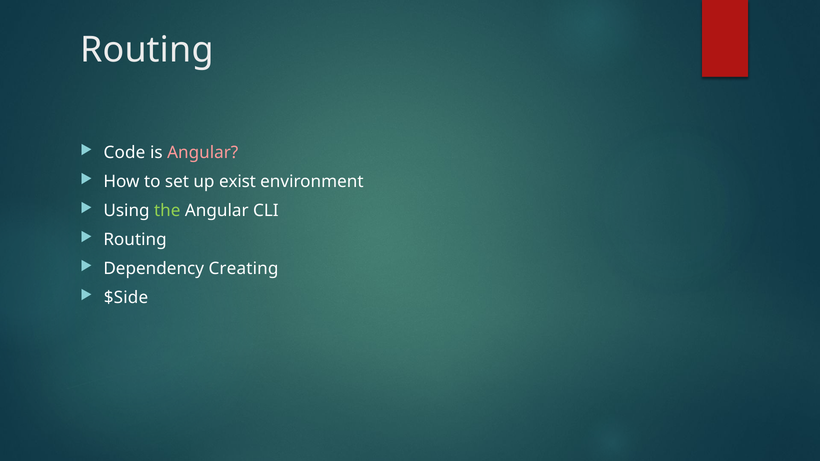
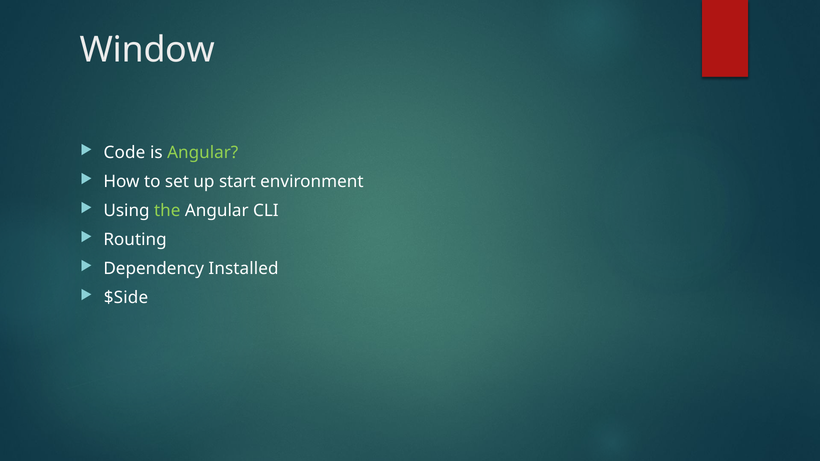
Routing: Routing -> Window (147, 50)
Angular colour: pink -> light green (203, 153)
exist: exist -> start (237, 182)
Creating: Creating -> Installed (244, 269)
